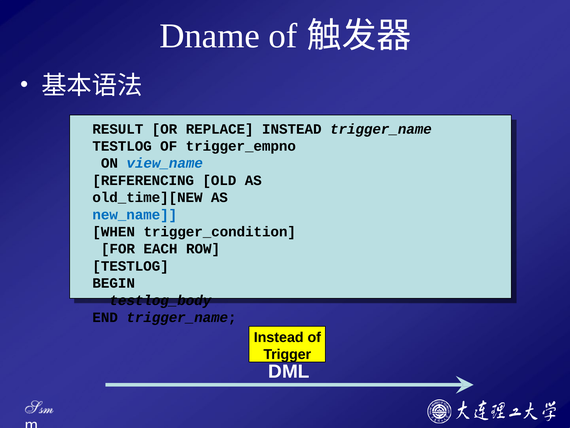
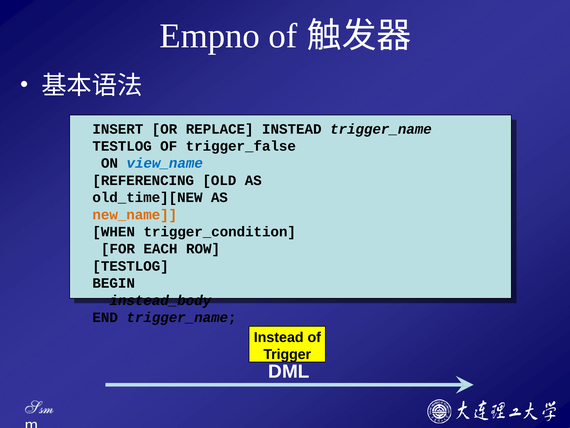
Dname: Dname -> Empno (210, 36)
RESULT: RESULT -> INSERT (118, 129)
trigger_empno: trigger_empno -> trigger_false (241, 146)
new_name colour: blue -> orange (135, 214)
testlog_body: testlog_body -> instead_body (160, 300)
